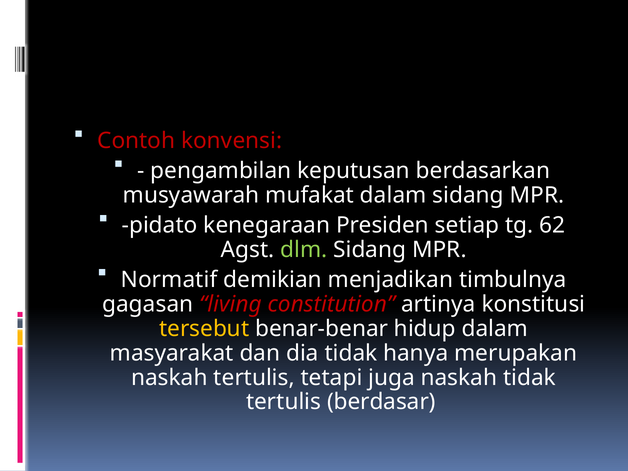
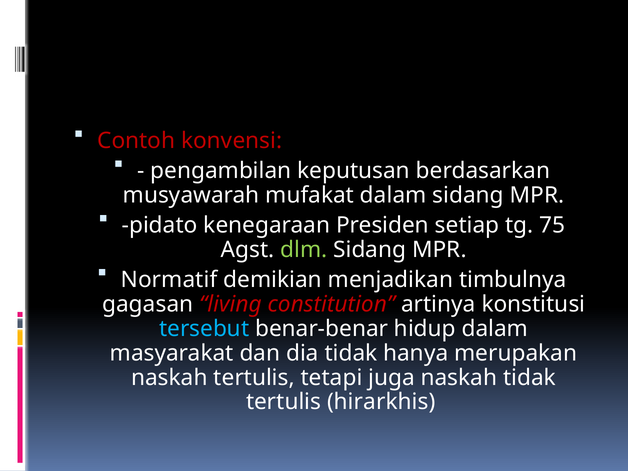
62: 62 -> 75 (552, 225)
tersebut colour: yellow -> light blue (204, 329)
berdasar: berdasar -> hirarkhis (381, 402)
